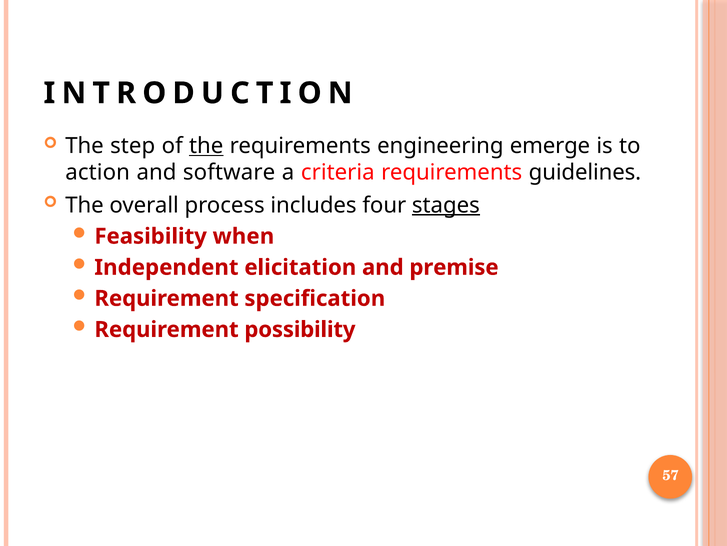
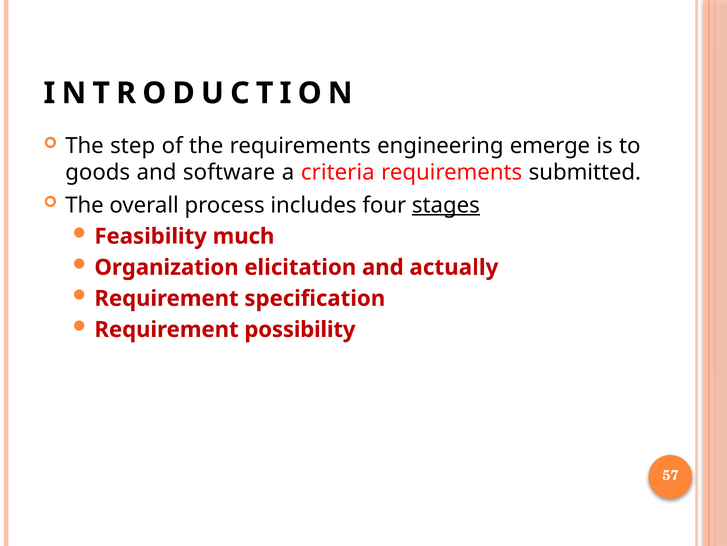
the underline: present -> none (206, 146)
action: action -> goods (98, 172)
guidelines: guidelines -> submitted (585, 172)
when: when -> much (244, 236)
Independent: Independent -> Organization (167, 267)
premise: premise -> actually (454, 267)
